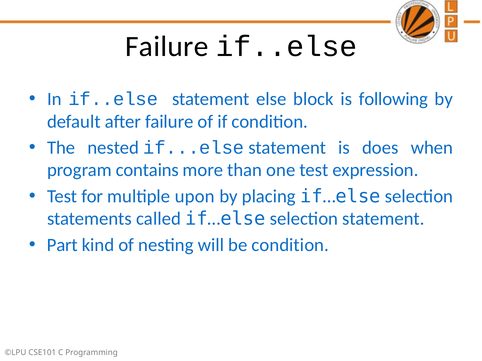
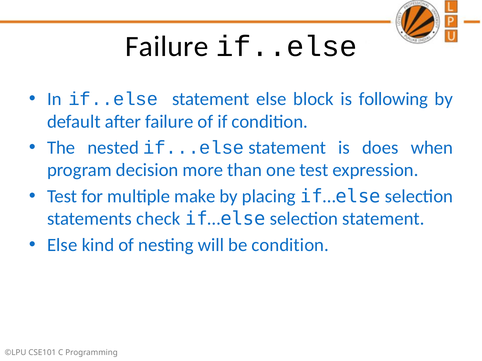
contains: contains -> decision (147, 170)
upon: upon -> make (195, 197)
called: called -> check (158, 219)
Part: Part -> Else (62, 245)
